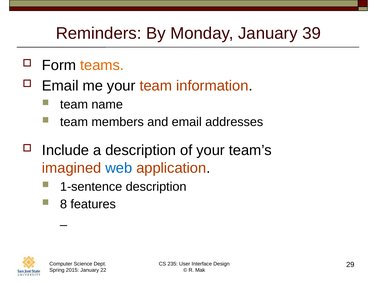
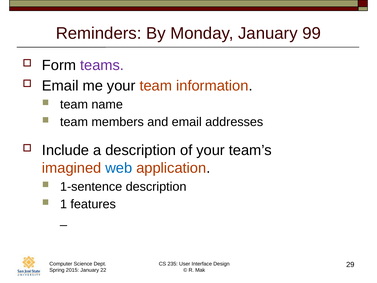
39: 39 -> 99 (312, 33)
teams colour: orange -> purple (102, 65)
8: 8 -> 1 (64, 204)
